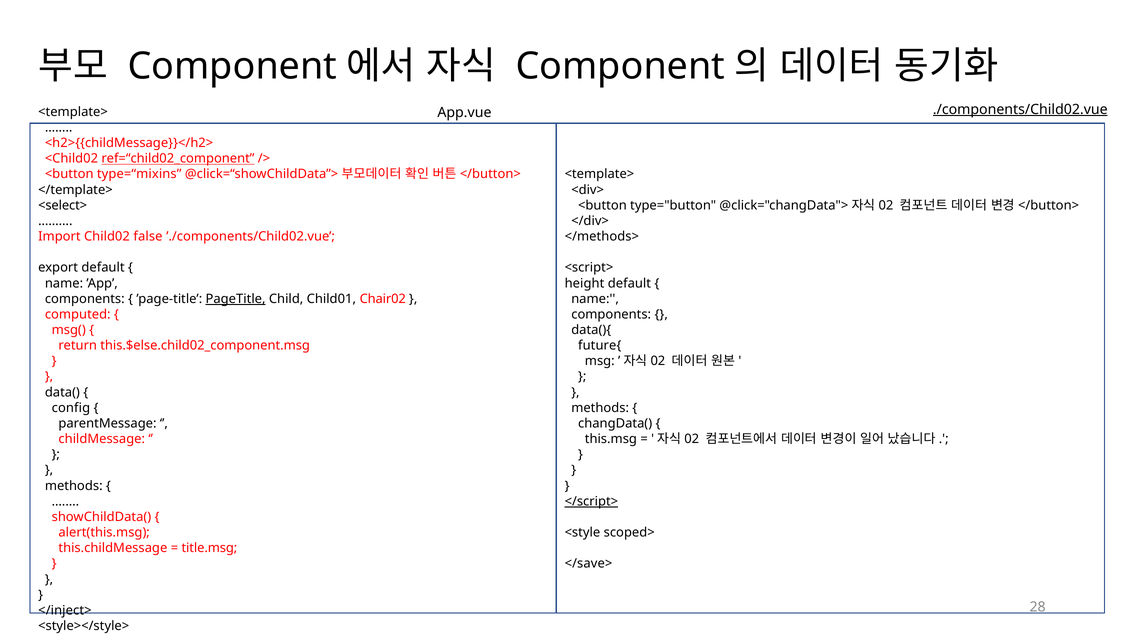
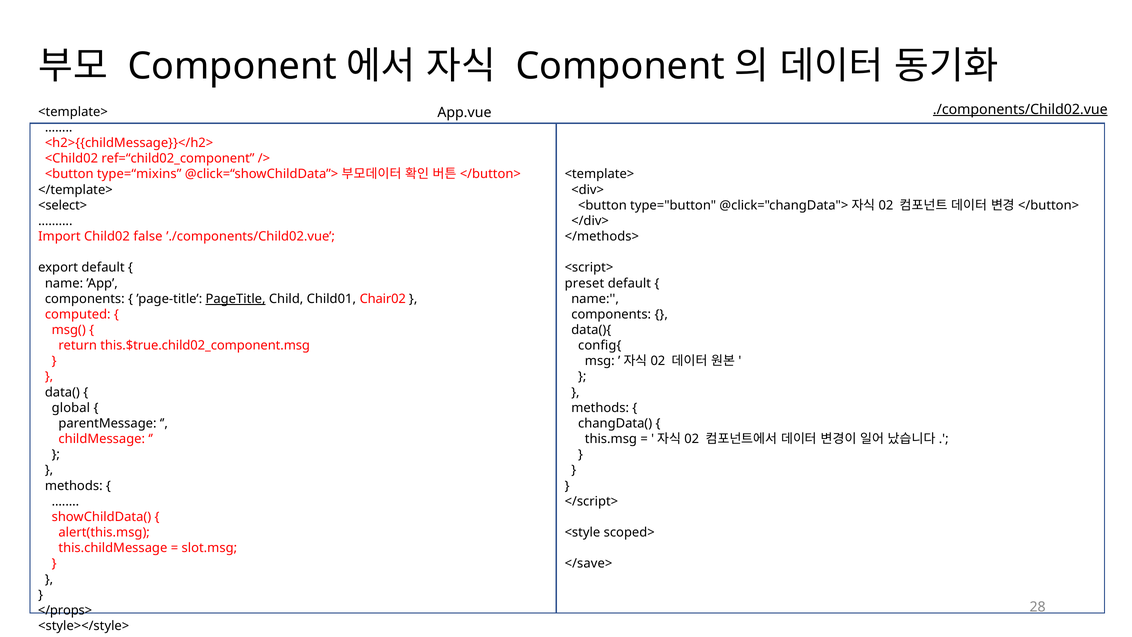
ref=“child02_component underline: present -> none (178, 158)
height: height -> preset (584, 283)
this.$else.child02_component.msg: this.$else.child02_component.msg -> this.$true.child02_component.msg (205, 345)
future{: future{ -> config{ (600, 345)
config: config -> global (71, 408)
</script> underline: present -> none (591, 501)
title.msg: title.msg -> slot.msg (209, 548)
</inject>: </inject> -> </props> (65, 610)
